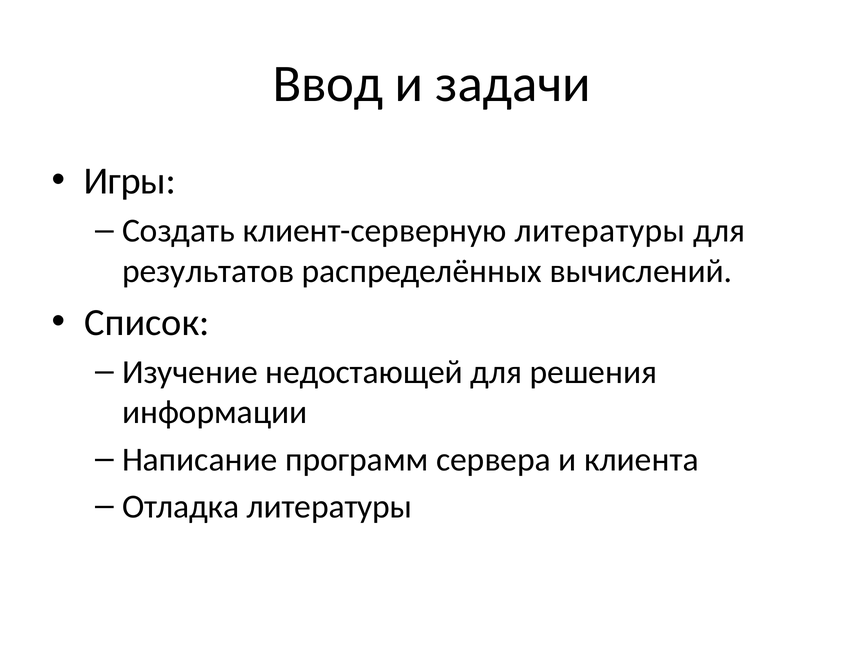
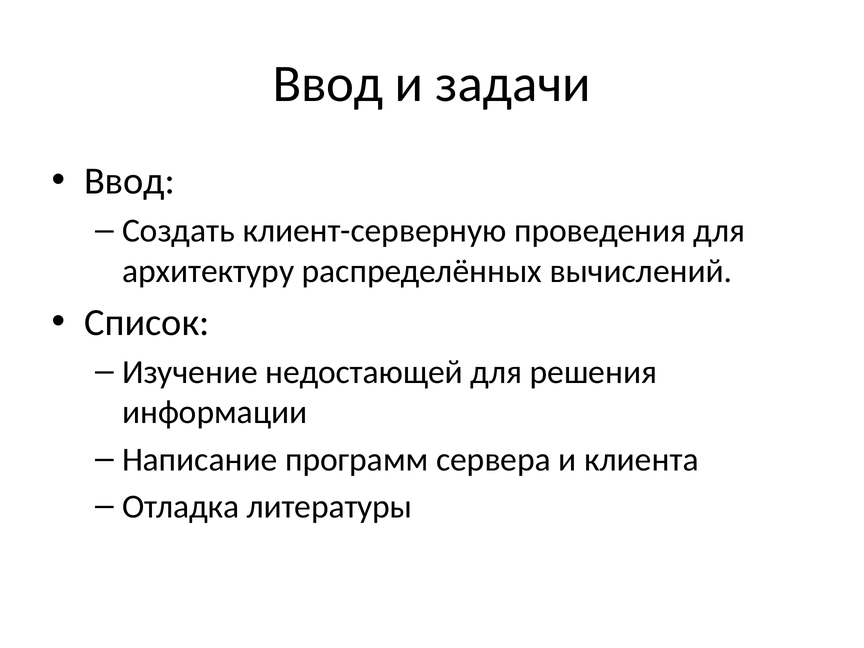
Игры: Игры -> Ввод (130, 181)
клиент-серверную литературы: литературы -> проведения (600, 231)
результатов: результатов -> архитектуру (208, 271)
